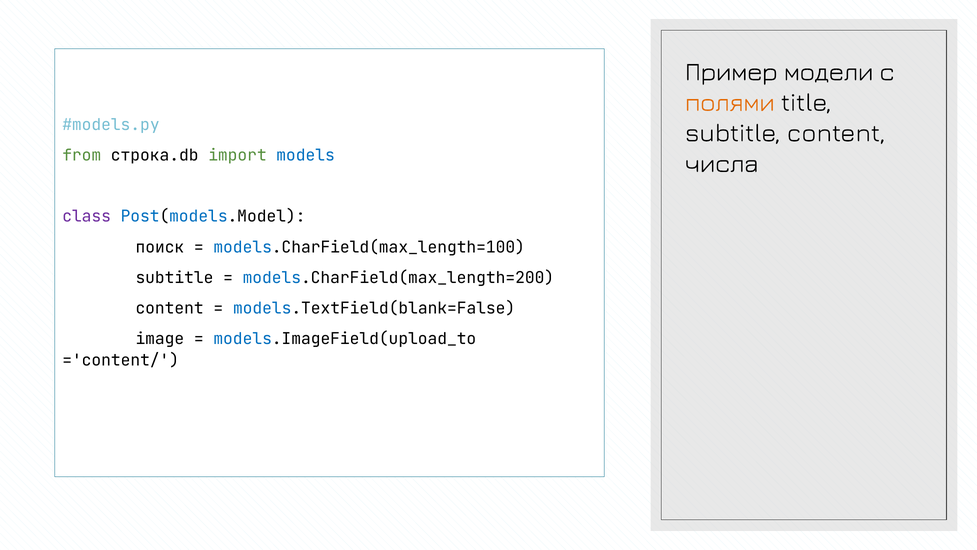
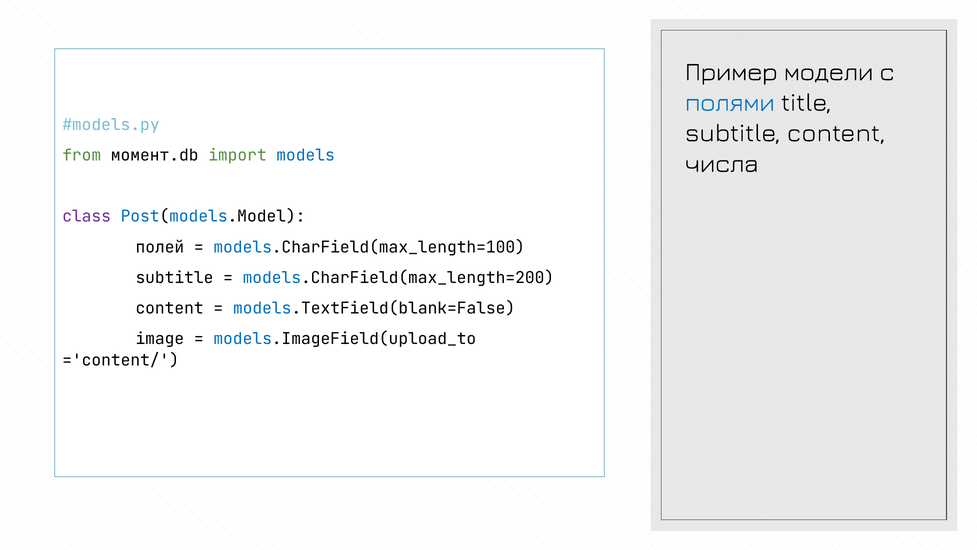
полями colour: orange -> blue (730, 102)
строка.db: строка.db -> момент.db (155, 155)
поиск: поиск -> полей (160, 247)
